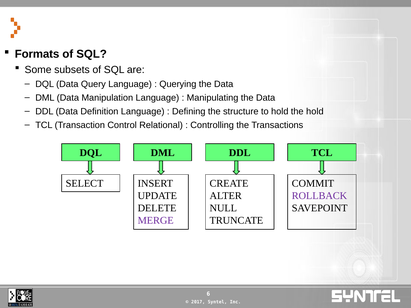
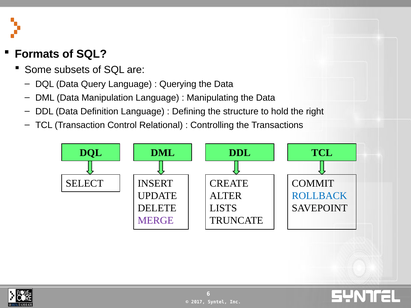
the hold: hold -> right (315, 112)
ROLLBACK colour: purple -> blue (319, 196)
NULL: NULL -> LISTS (223, 208)
